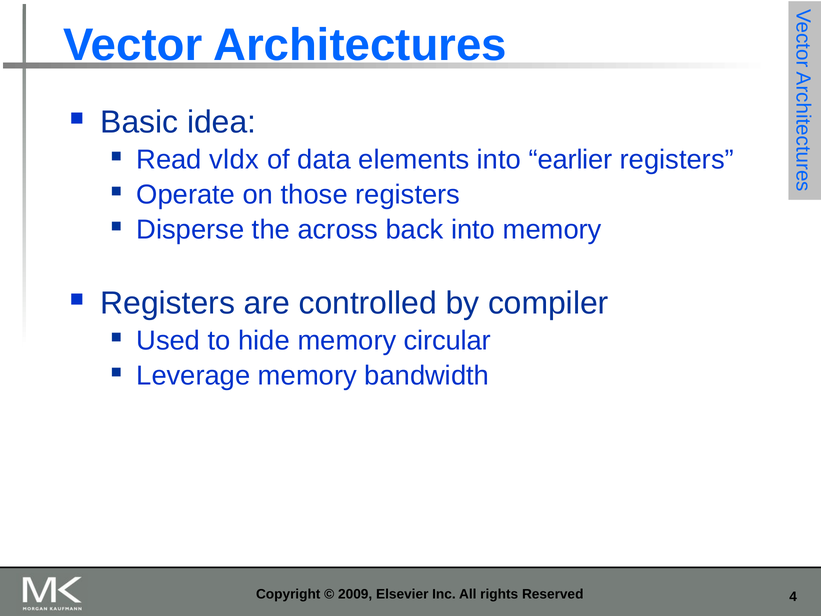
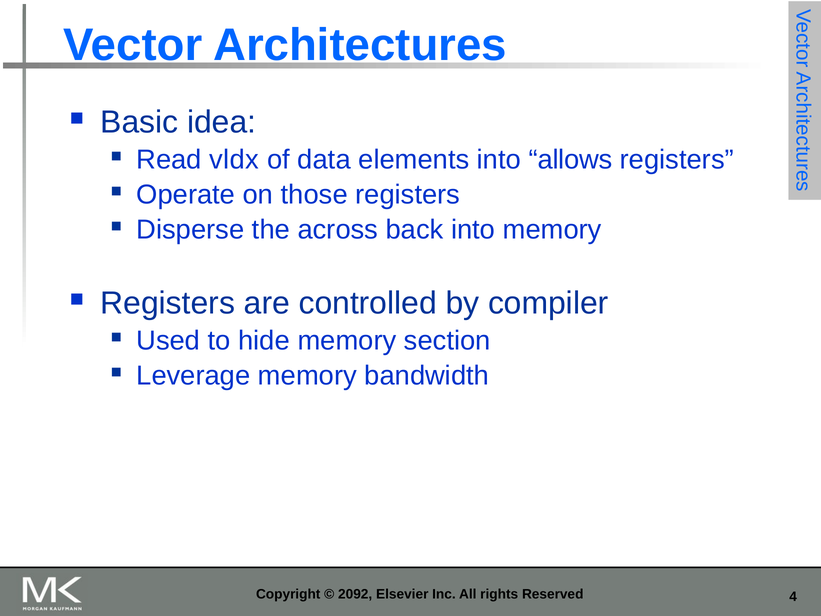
earlier: earlier -> allows (571, 160)
circular: circular -> section (447, 341)
2009: 2009 -> 2092 (355, 594)
